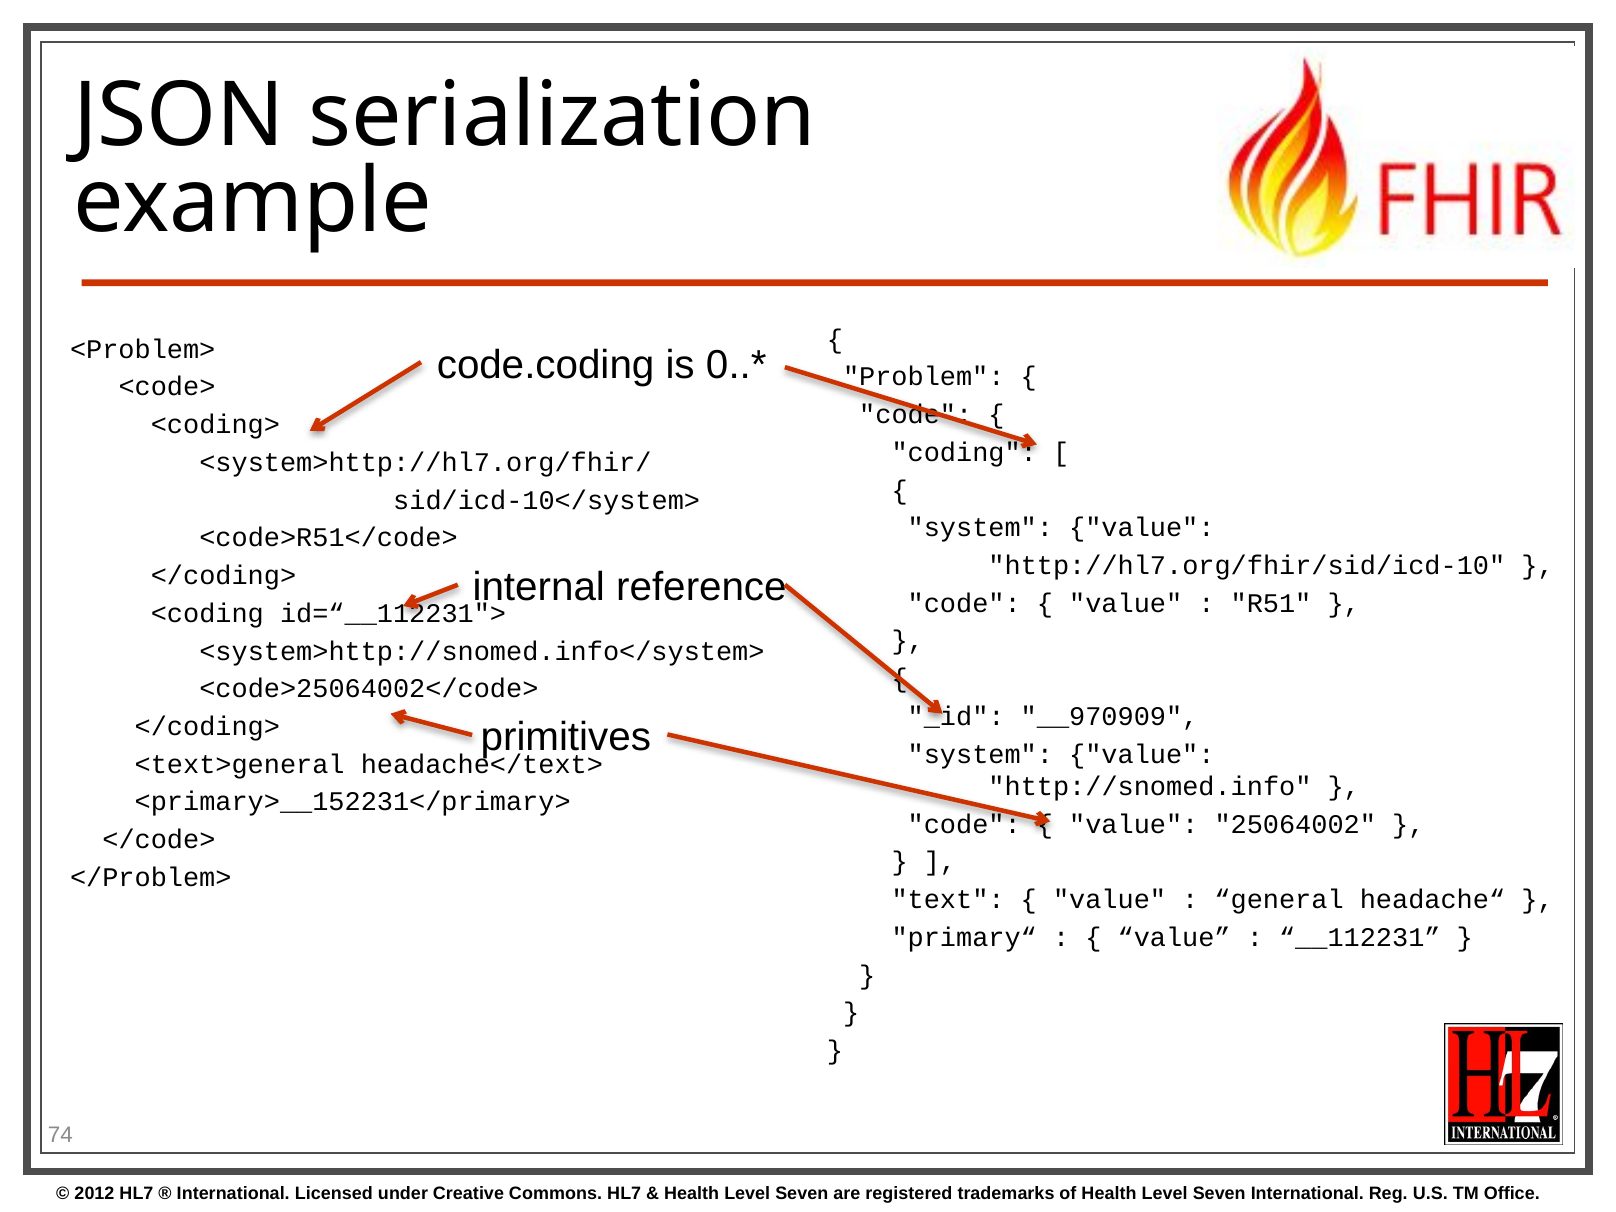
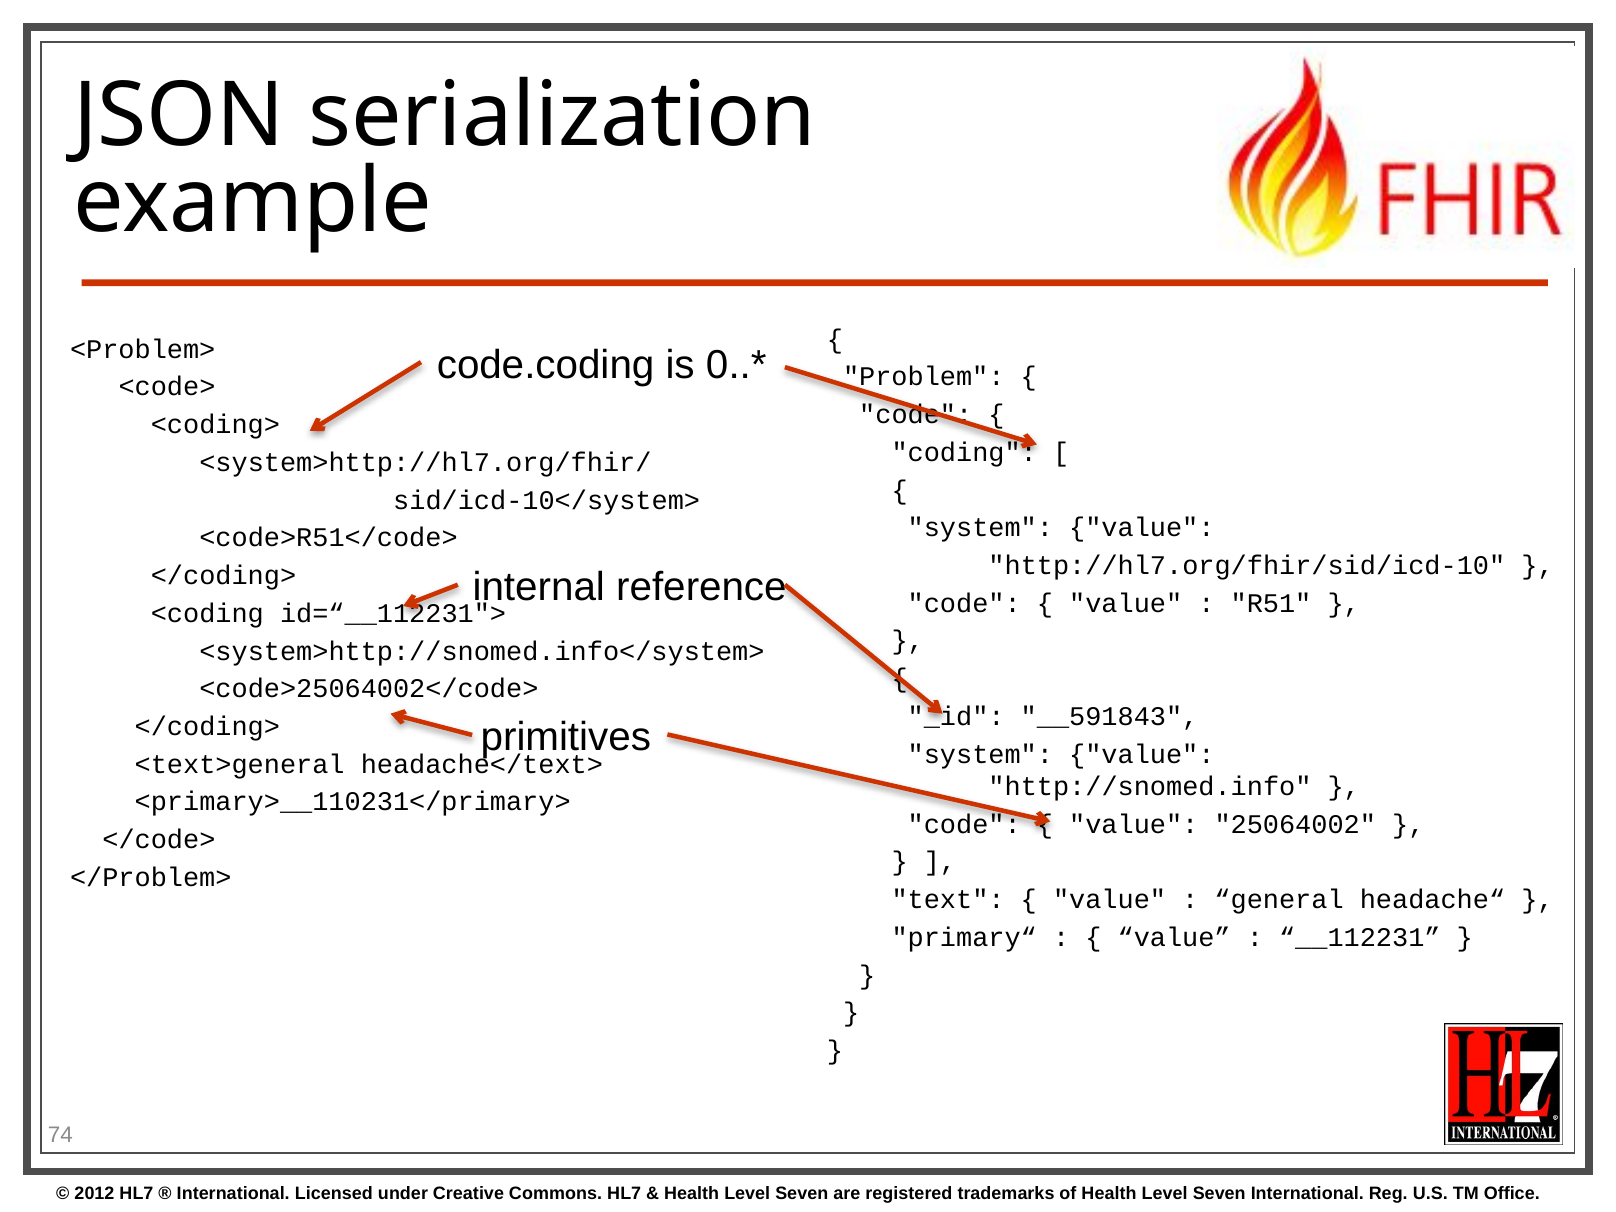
__970909: __970909 -> __591843 (1110, 717)
<primary>__152231</primary>: <primary>__152231</primary> -> <primary>__110231</primary> (353, 802)
